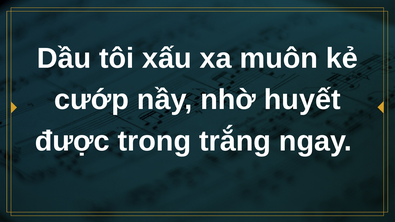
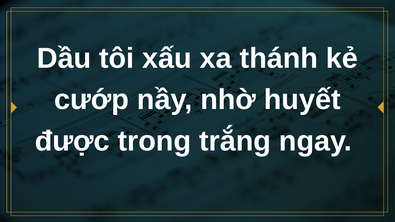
muôn: muôn -> thánh (279, 58)
